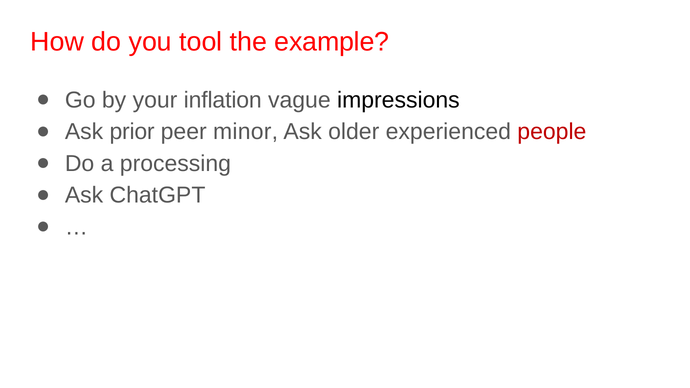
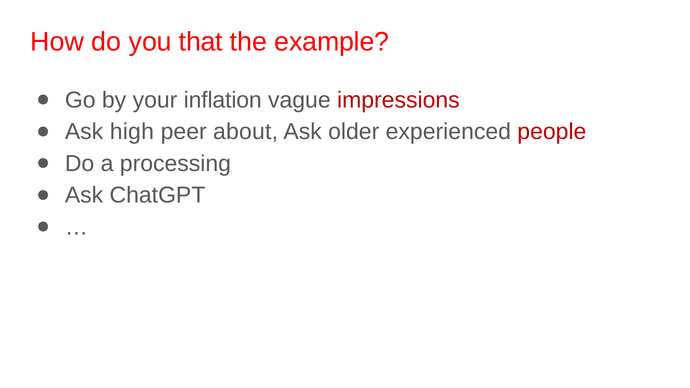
tool: tool -> that (201, 42)
impressions colour: black -> red (398, 100)
prior: prior -> high (132, 132)
minor: minor -> about (246, 132)
